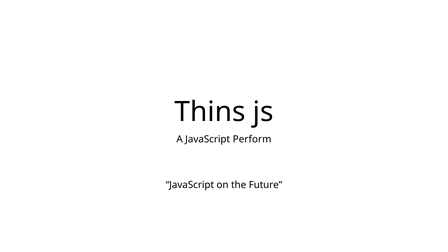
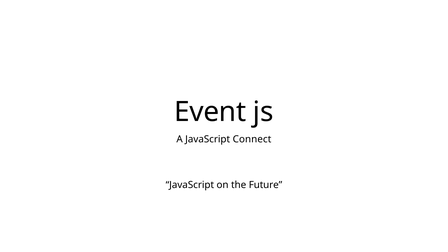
Thins: Thins -> Event (210, 112)
Perform: Perform -> Connect (252, 139)
